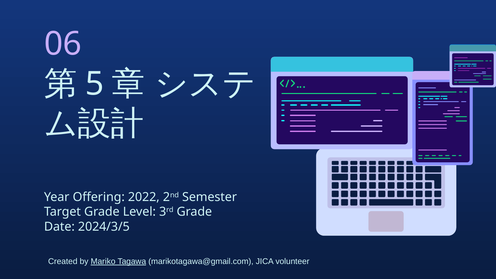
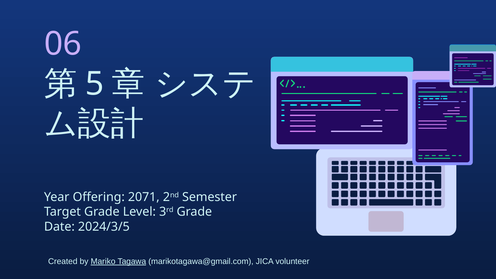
2022: 2022 -> 2071 (144, 197)
